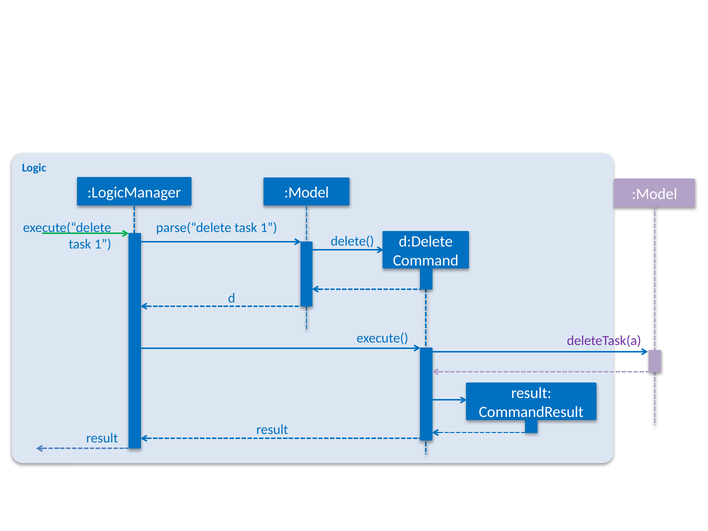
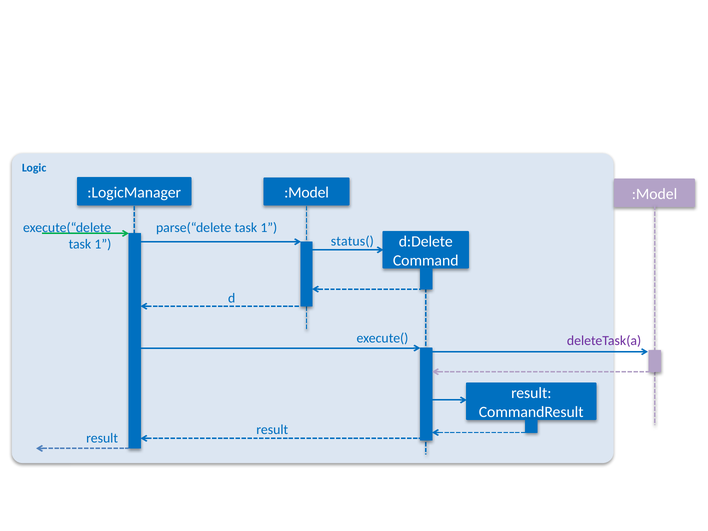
delete(: delete( -> status( (352, 241)
